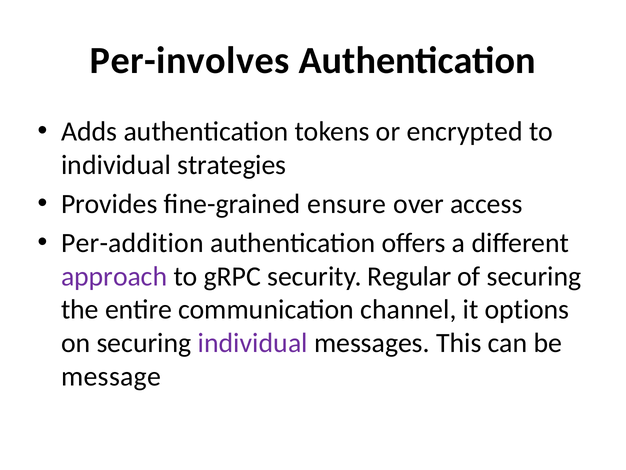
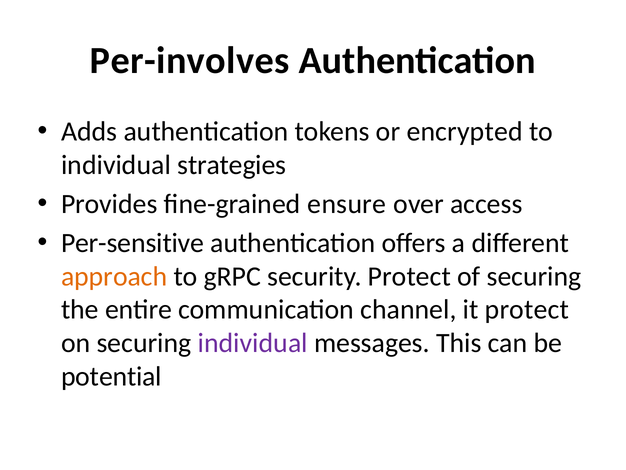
Per-addition: Per-addition -> Per-sensitive (133, 243)
approach colour: purple -> orange (114, 276)
security Regular: Regular -> Protect (409, 276)
it options: options -> protect (527, 309)
message: message -> potential (111, 376)
